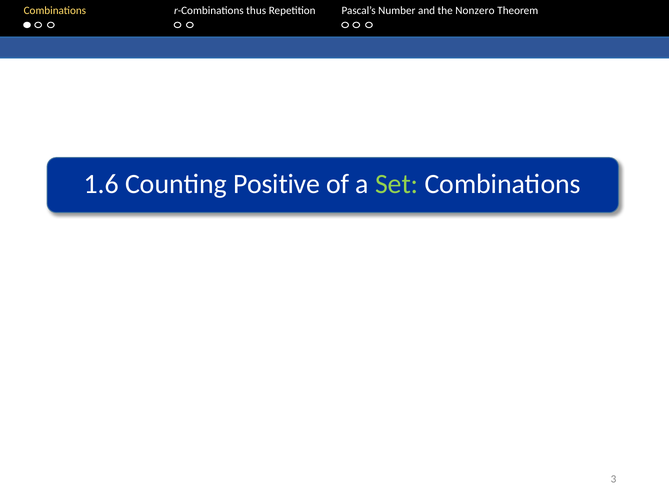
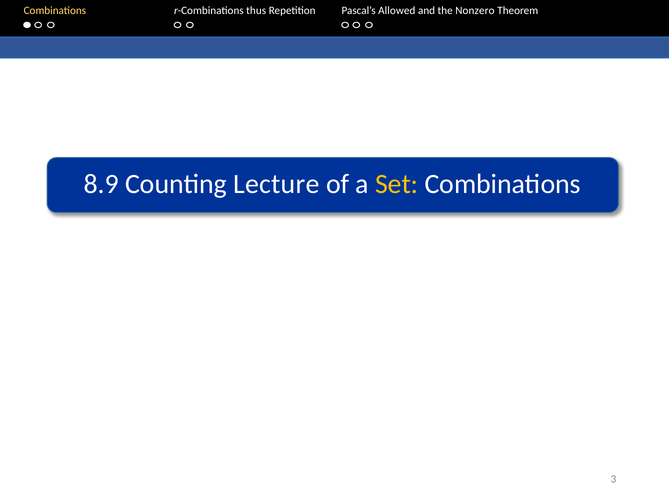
Number: Number -> Allowed (397, 11)
1.6: 1.6 -> 8.9 (101, 184)
Positive: Positive -> Lecture (276, 184)
Set colour: light green -> yellow (397, 184)
